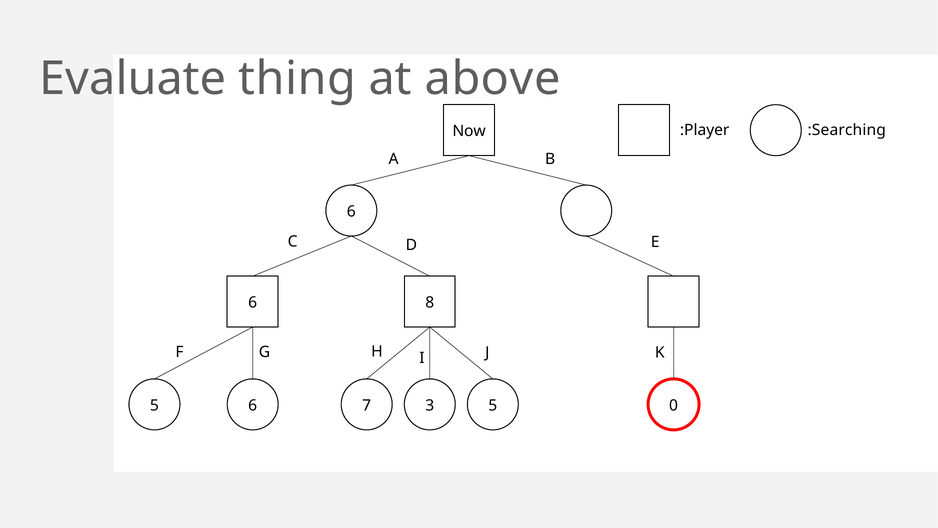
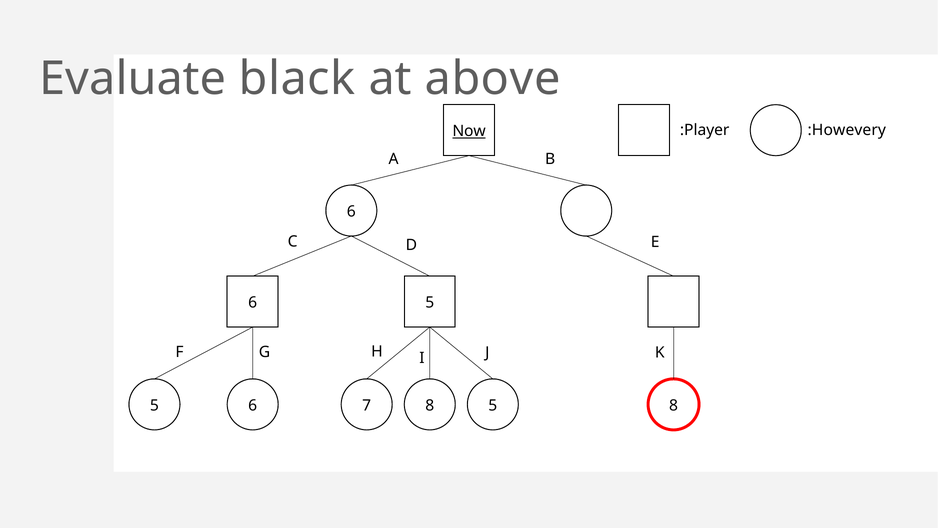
thing: thing -> black (297, 79)
:Searching: :Searching -> :Howevery (847, 130)
Now underline: none -> present (469, 131)
8: 8 -> 5 (430, 302)
7 3: 3 -> 8 (430, 405)
5 0: 0 -> 8 (674, 405)
